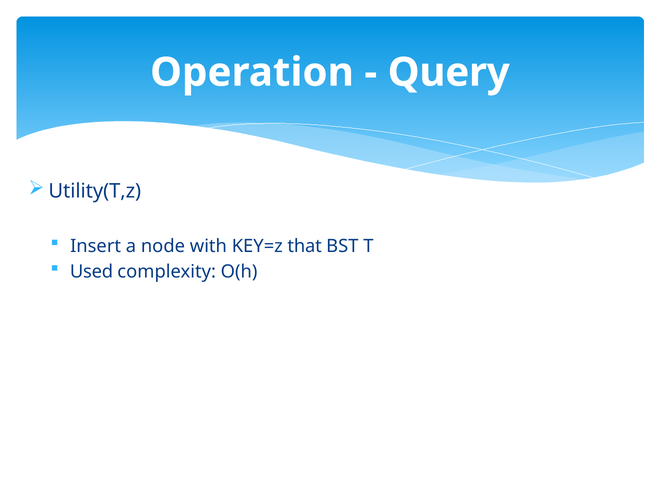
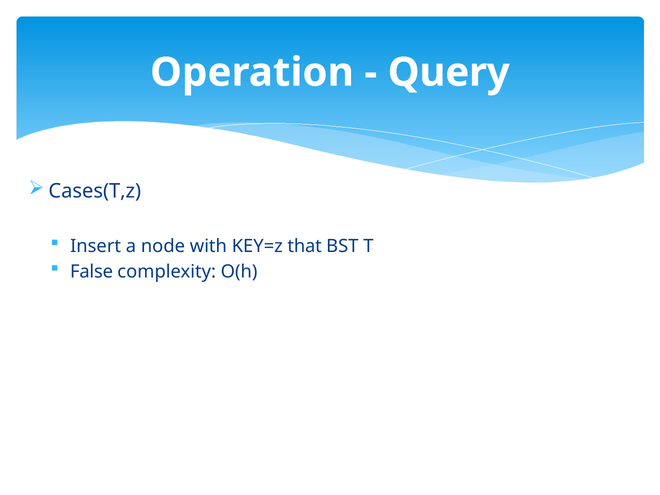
Utility(T,z: Utility(T,z -> Cases(T,z (95, 191)
Used: Used -> False (92, 272)
